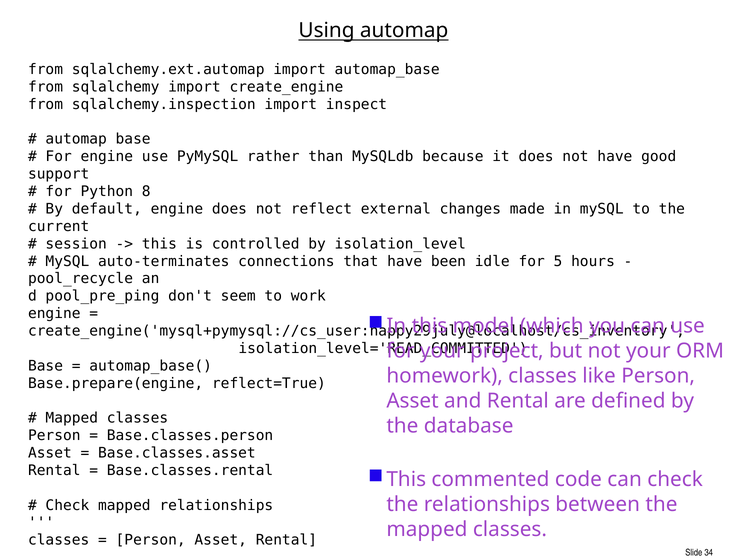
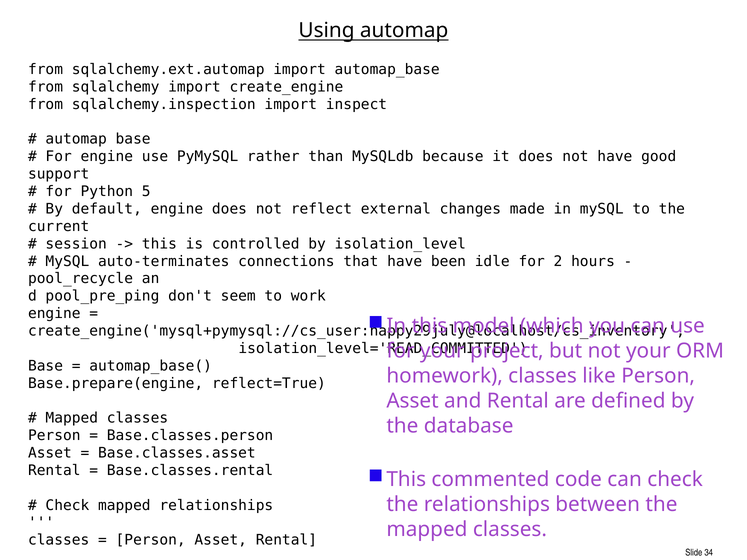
8: 8 -> 5 (146, 192)
5: 5 -> 2 (558, 261)
